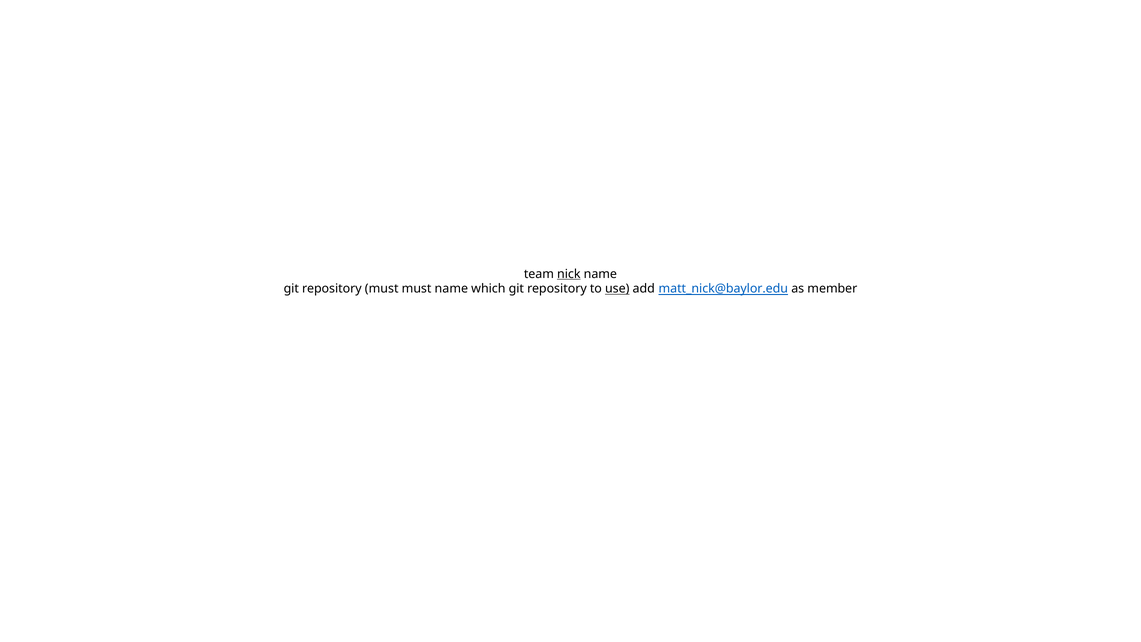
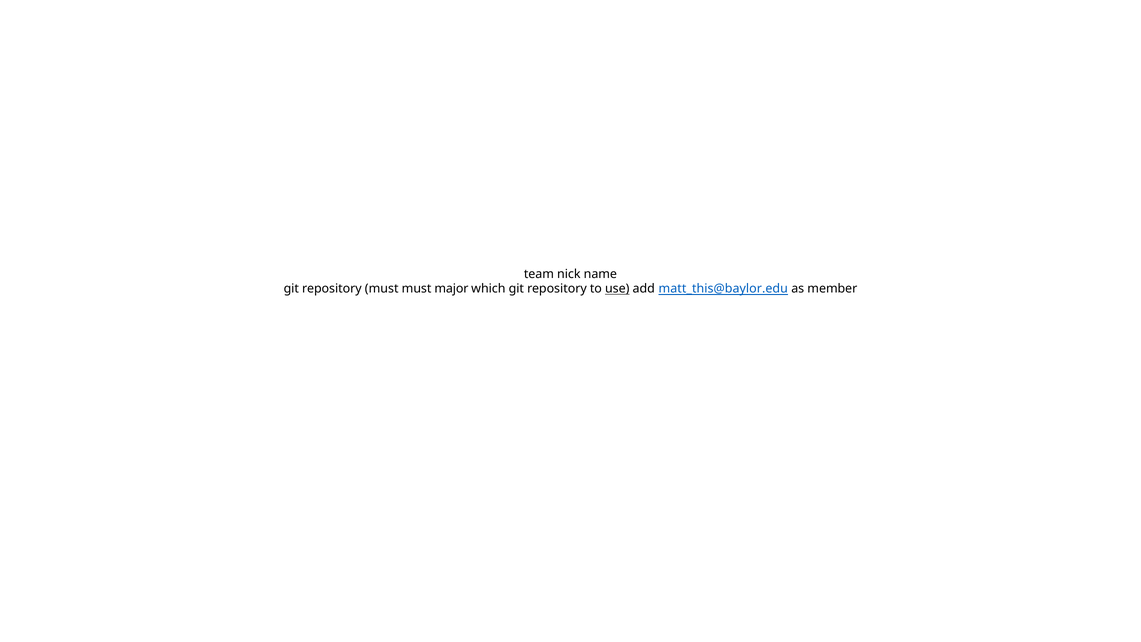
nick underline: present -> none (569, 274)
must name: name -> major (451, 289)
matt_nick@baylor.edu: matt_nick@baylor.edu -> matt_this@baylor.edu (723, 289)
